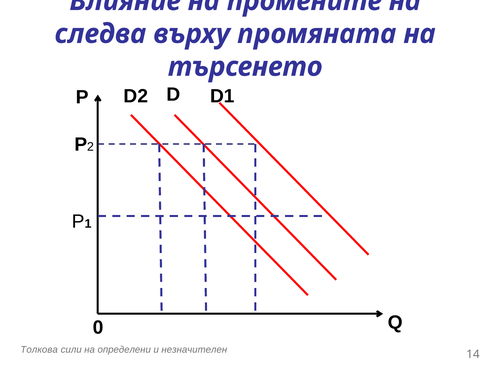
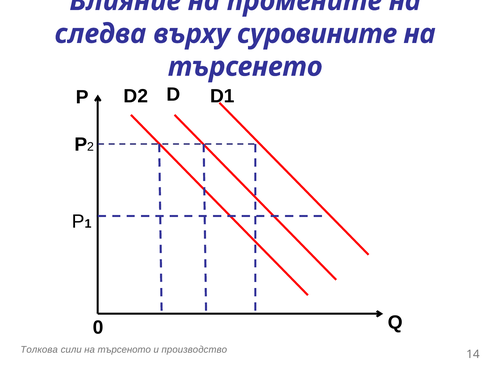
промяната: промяната -> суровините (317, 34)
определени: определени -> търсеното (124, 349)
незначителен: незначителен -> производство (194, 349)
